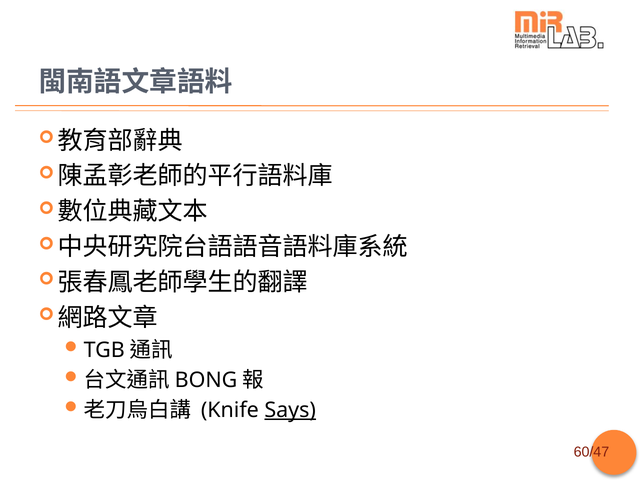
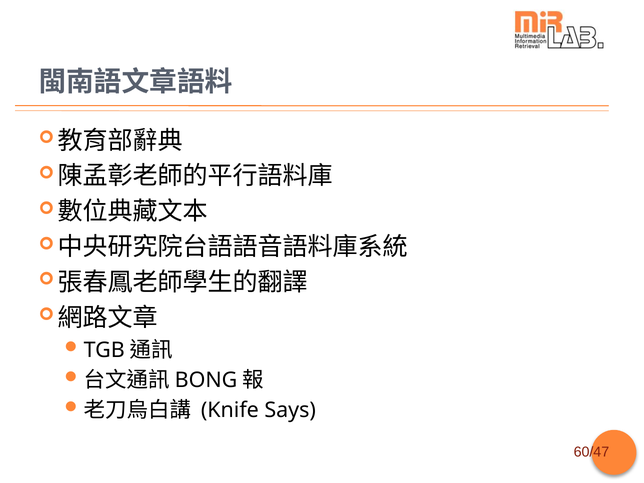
Says underline: present -> none (290, 410)
